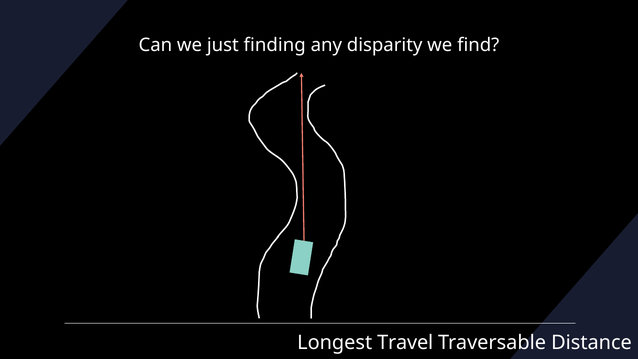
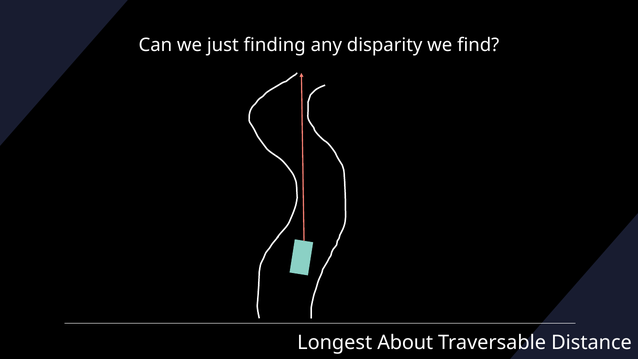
Travel: Travel -> About (405, 342)
